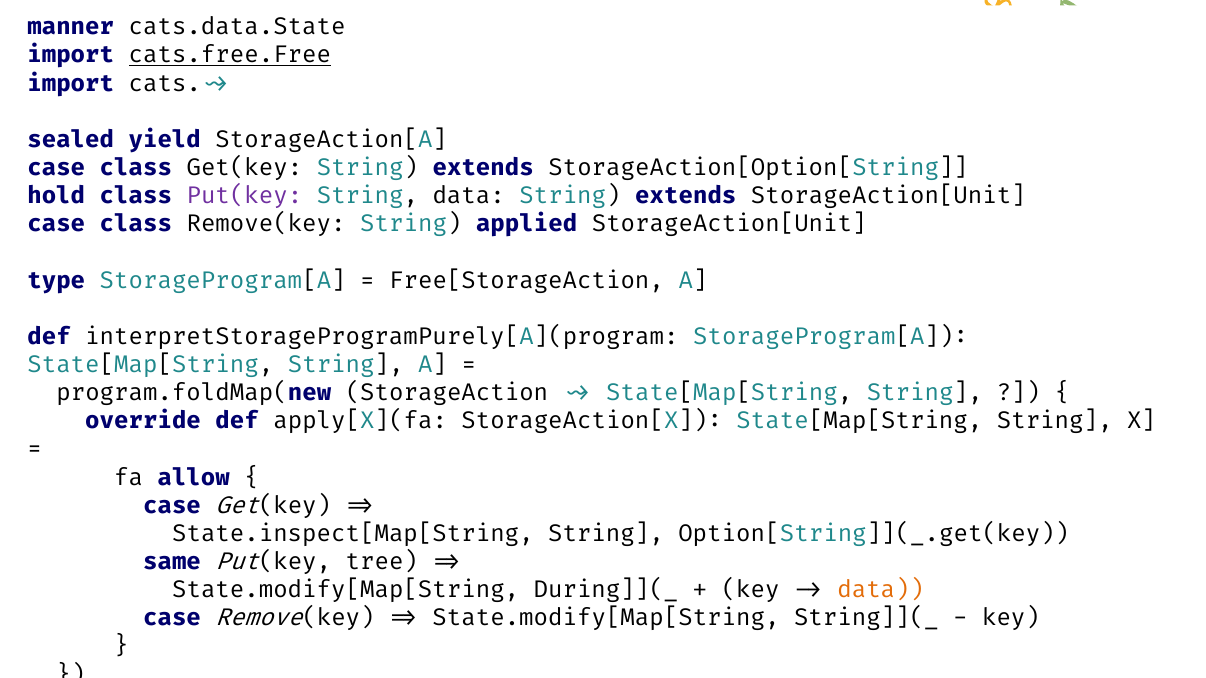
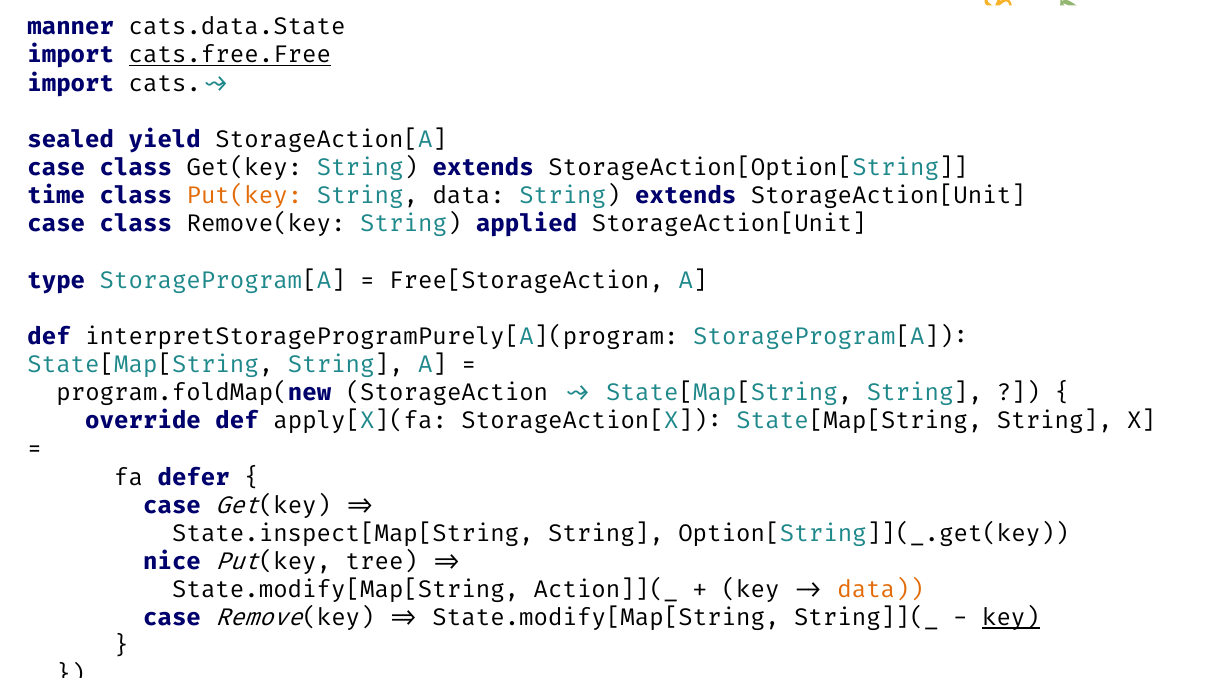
hold: hold -> time (56, 196)
Put(key colour: purple -> orange (244, 196)
allow: allow -> defer (194, 478)
same: same -> nice (172, 562)
During]](_: During]](_ -> Action]](_ (606, 590)
key underline: none -> present (1011, 618)
